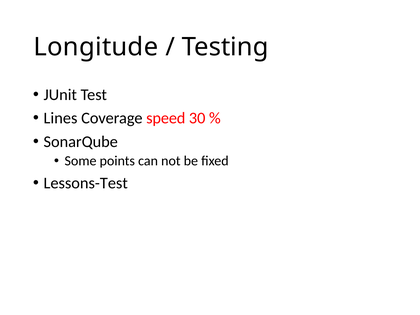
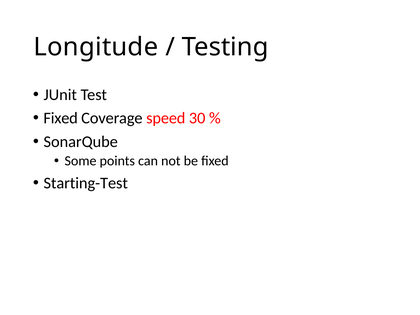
Lines: Lines -> Fixed (61, 118)
Lessons-Test: Lessons-Test -> Starting-Test (86, 183)
